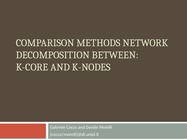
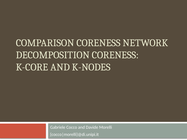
COMPARISON METHODS: METHODS -> CORENESS (98, 43)
DECOMPOSITION BETWEEN: BETWEEN -> CORENESS (115, 55)
